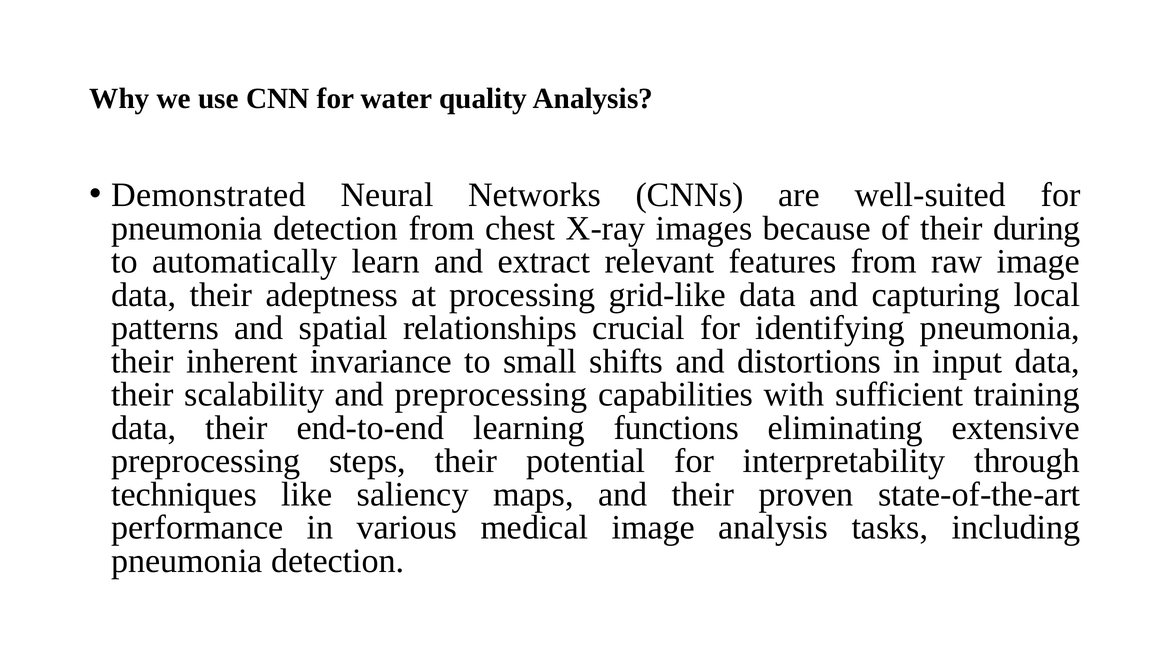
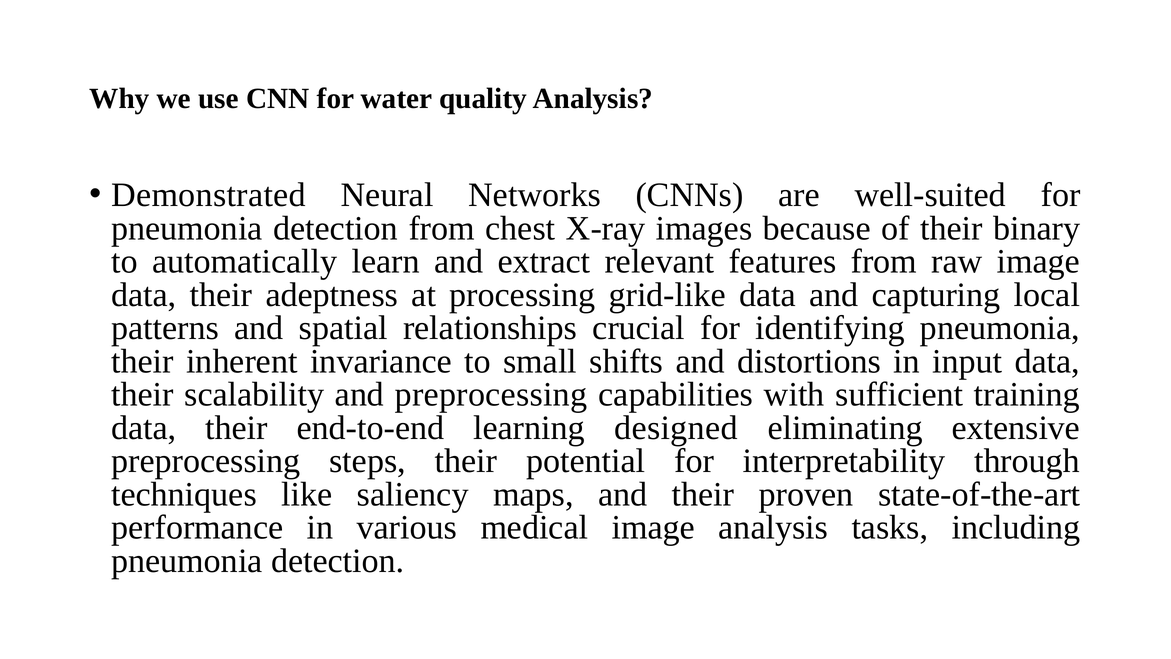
during: during -> binary (1037, 228)
functions: functions -> designed (676, 428)
